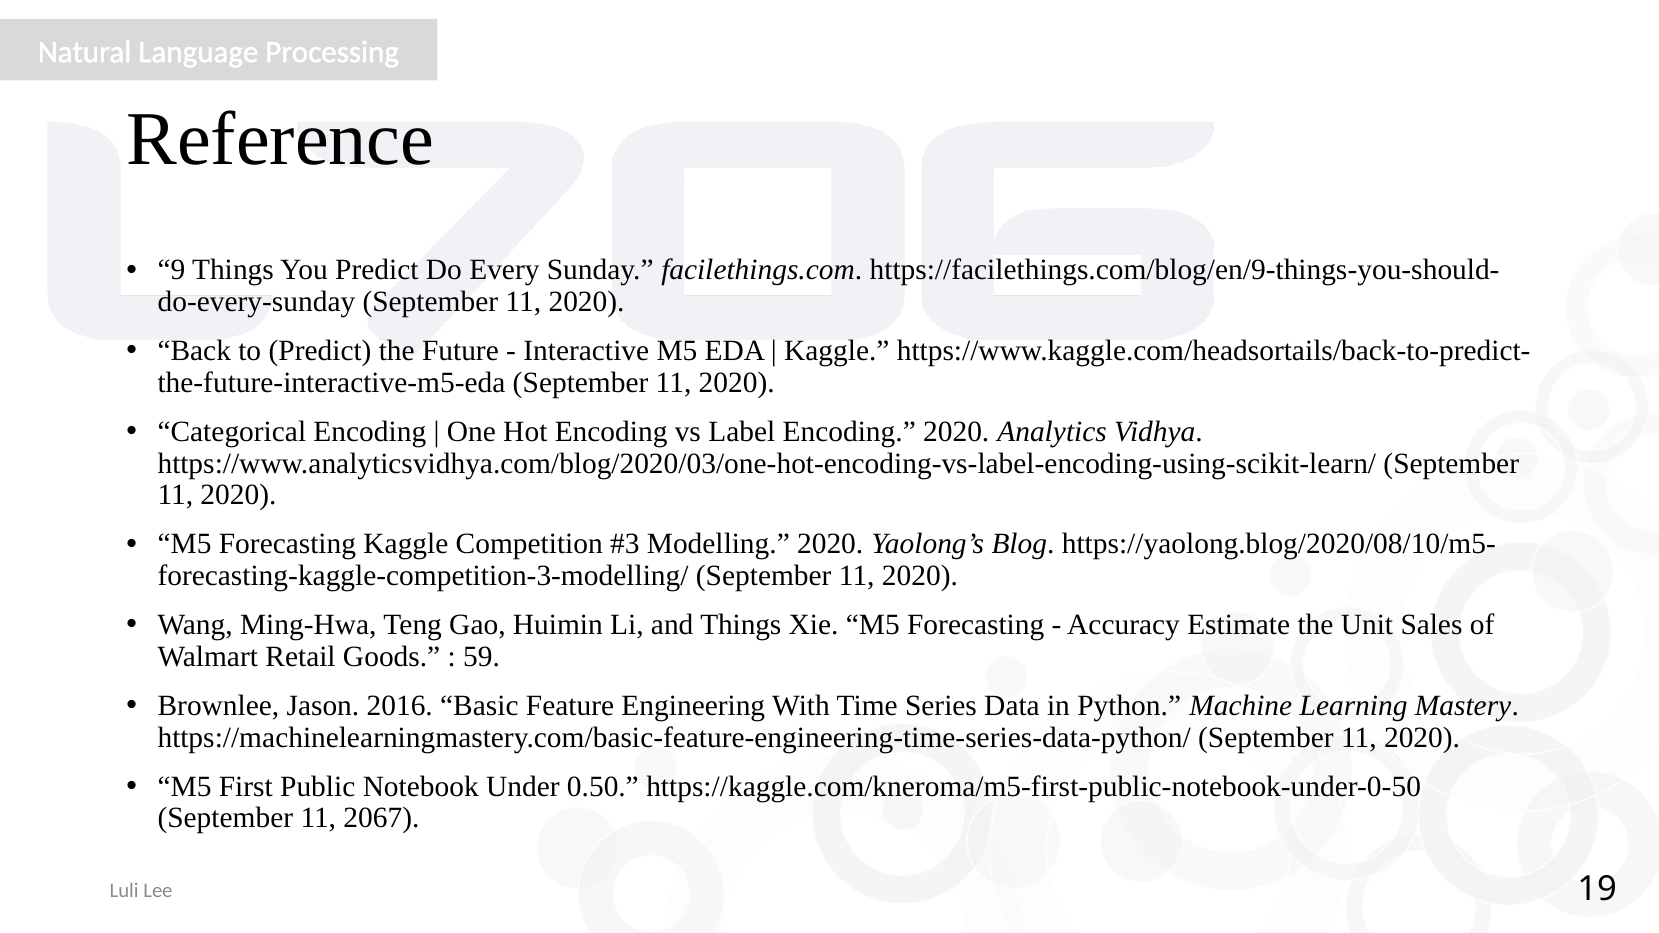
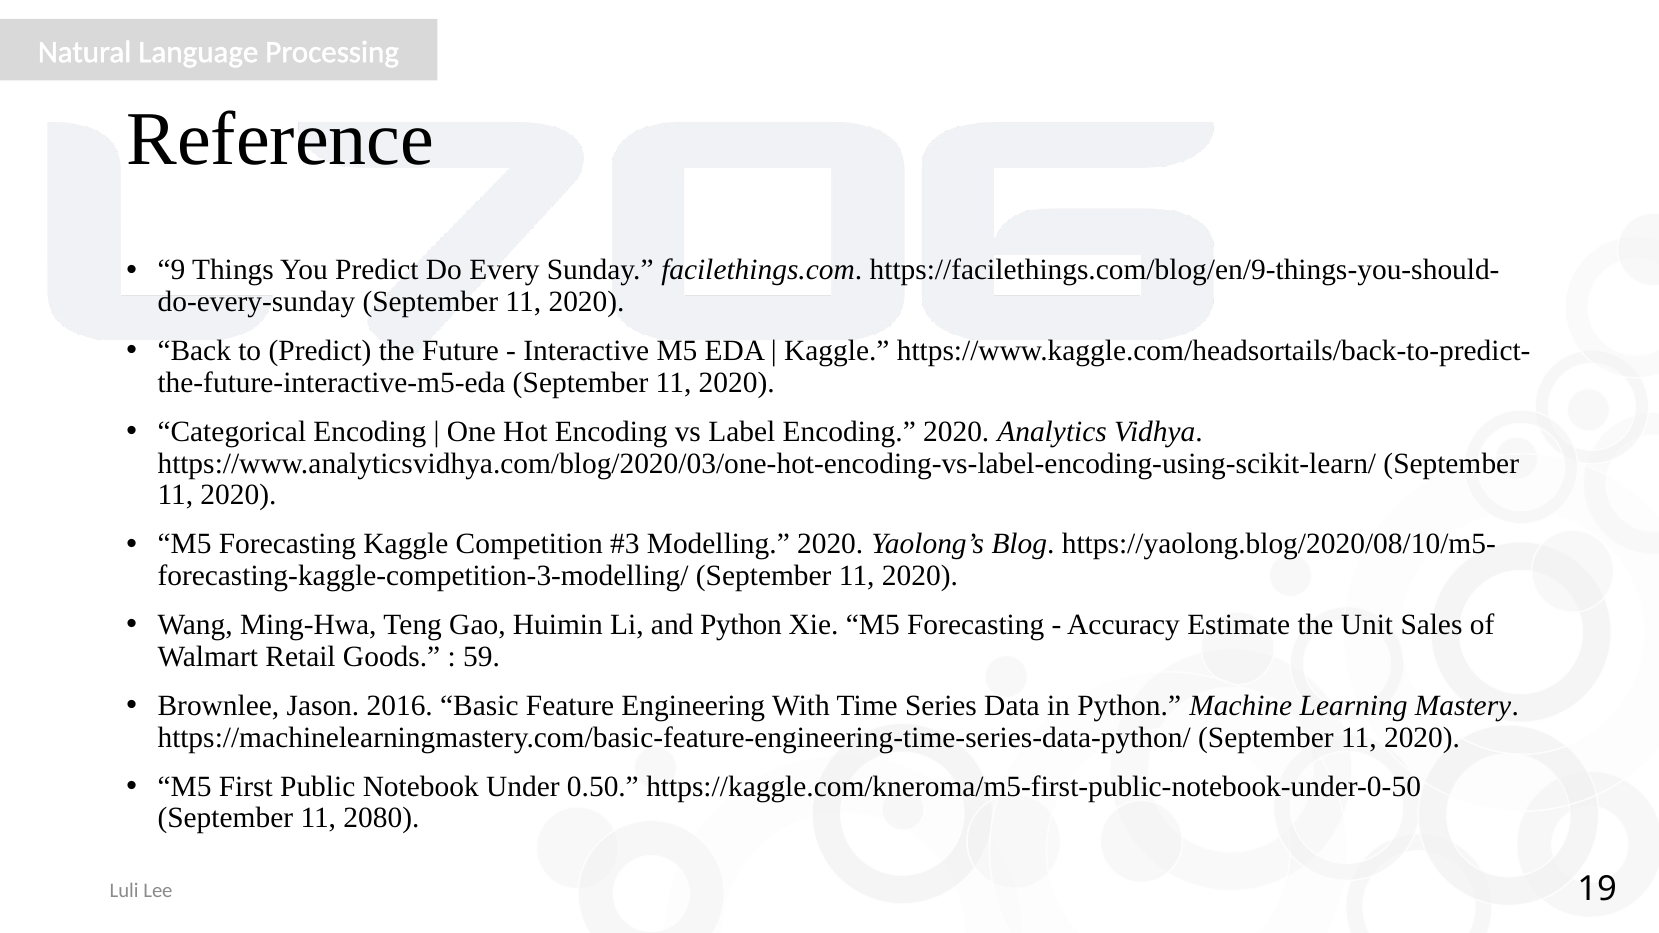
and Things: Things -> Python (741, 625)
2067: 2067 -> 2080 (381, 818)
